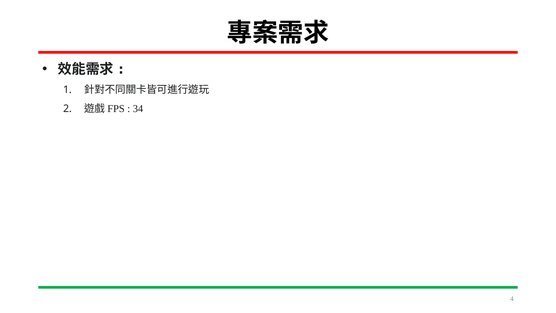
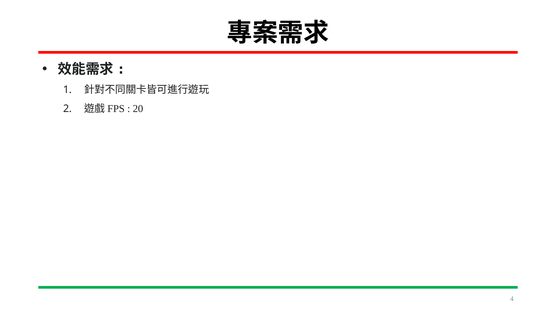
34: 34 -> 20 (138, 109)
